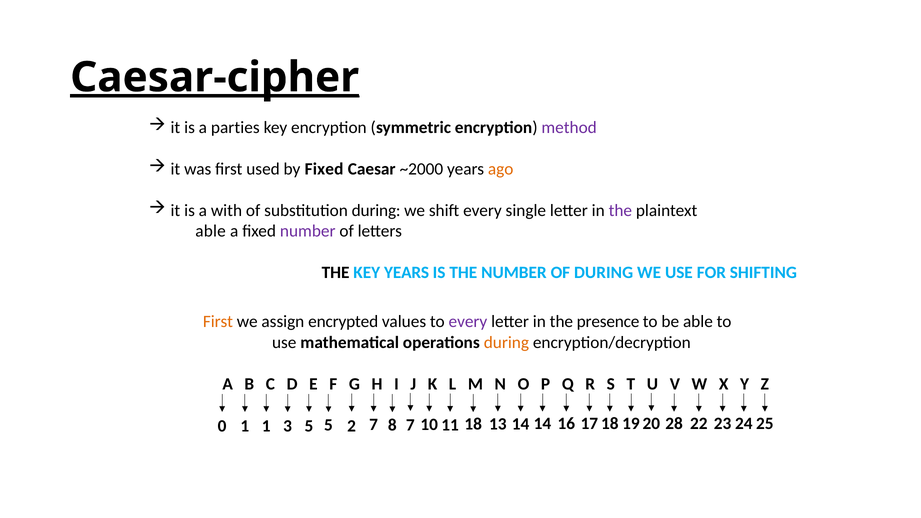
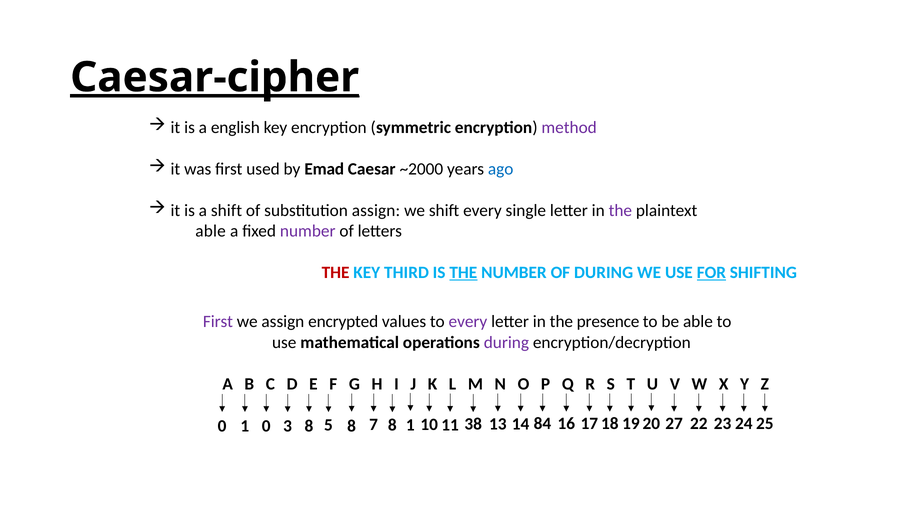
parties: parties -> english (235, 128)
by Fixed: Fixed -> Emad (324, 169)
ago colour: orange -> blue (501, 169)
a with: with -> shift (226, 210)
substitution during: during -> assign (376, 210)
THE colour: black -> red (336, 273)
KEY YEARS: YEARS -> THIRD (406, 273)
THE underline: none -> present (463, 273)
FOR underline: none -> present (711, 273)
First colour: orange -> purple (218, 322)
during colour: orange -> purple (506, 342)
1 1: 1 -> 0 (266, 426)
3 5: 5 -> 8 (309, 426)
5 2: 2 -> 8 (352, 426)
8 7: 7 -> 1 (410, 425)
18: 18 -> 38 (473, 424)
14 14: 14 -> 84 (542, 424)
28: 28 -> 27 (674, 423)
